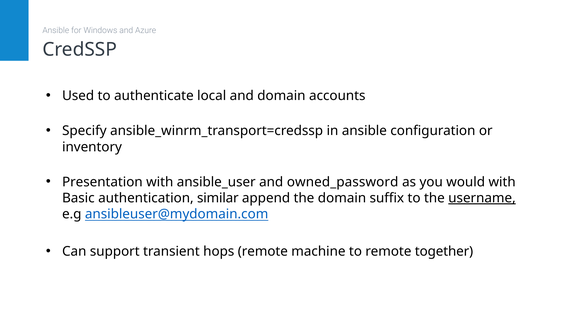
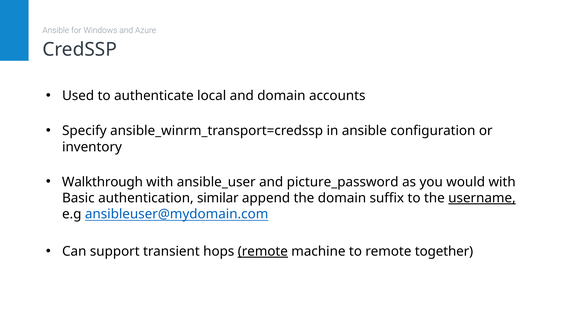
Presentation: Presentation -> Walkthrough (102, 182)
owned_password: owned_password -> picture_password (343, 182)
remote underline: none -> present (263, 251)
